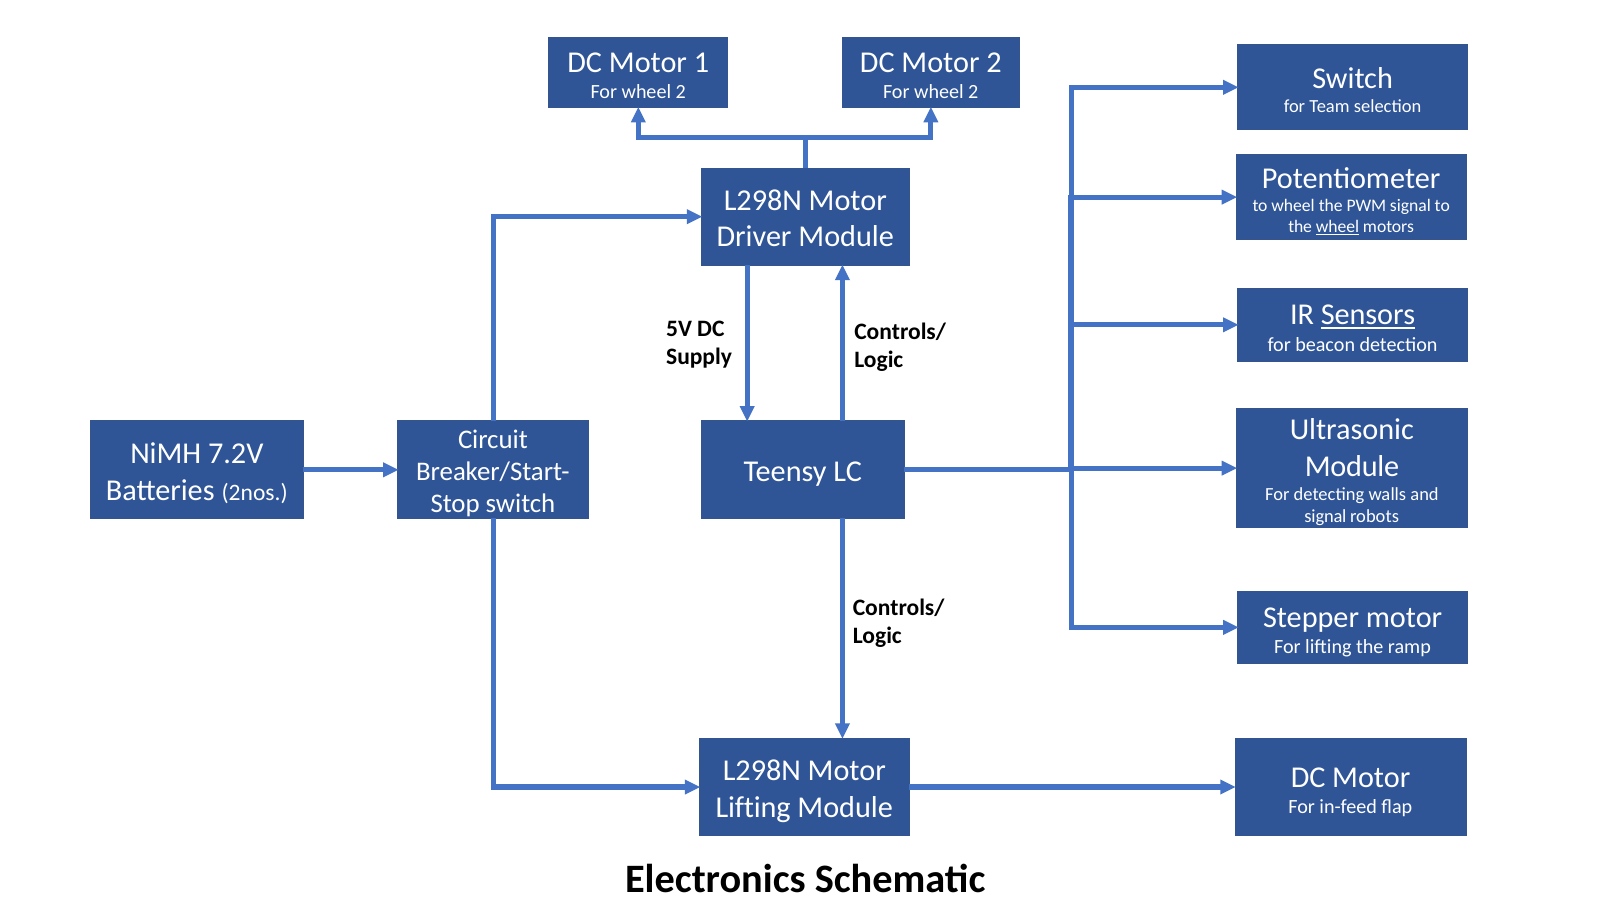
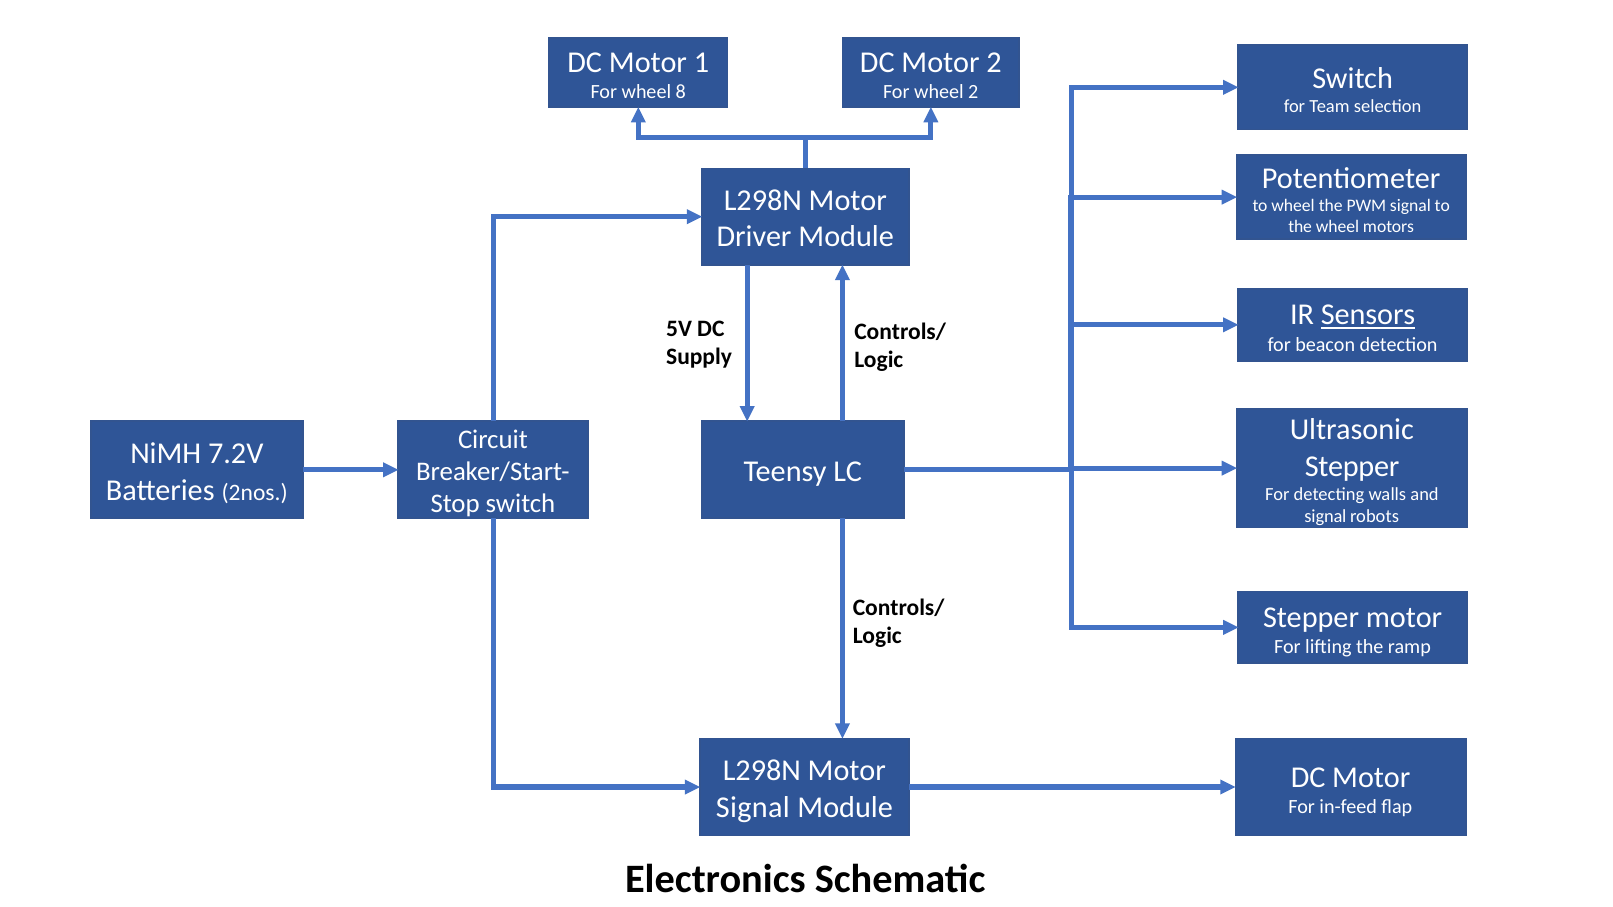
2: 2 -> 8 (681, 92)
wheel underline: present -> none (1338, 227)
Module: Module -> Stepper (1352, 466)
Lifting: Lifting -> Signal (753, 808)
